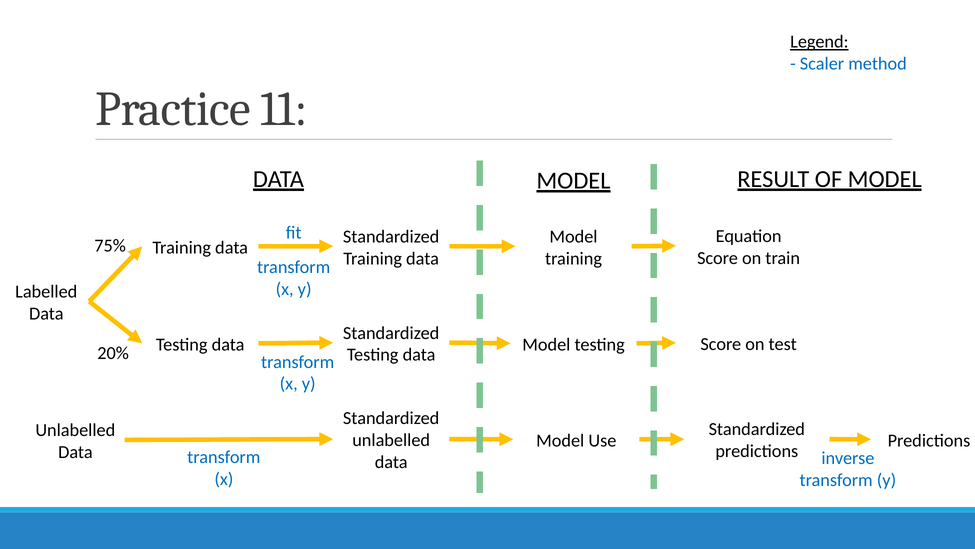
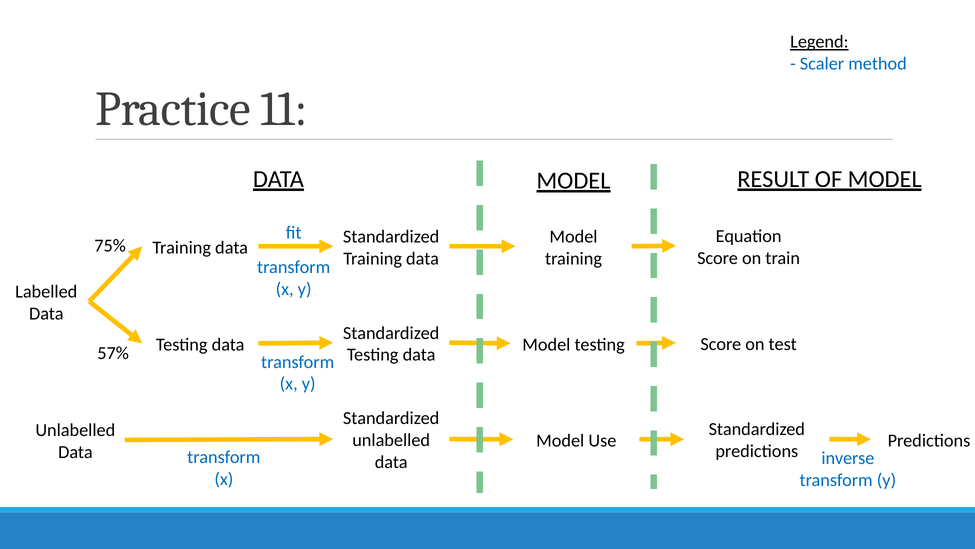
20%: 20% -> 57% (113, 353)
